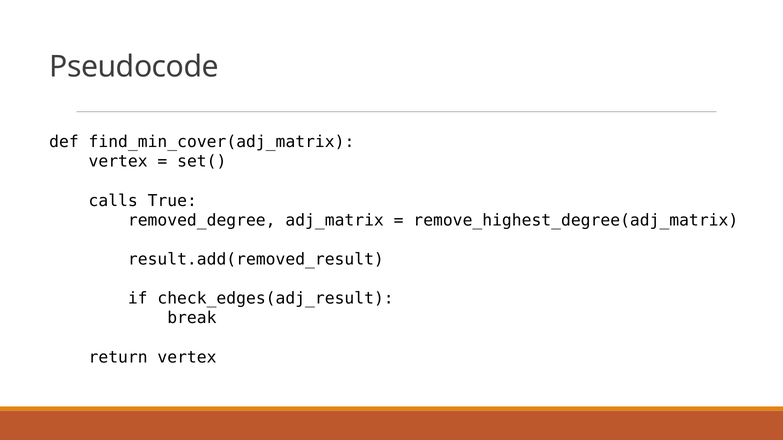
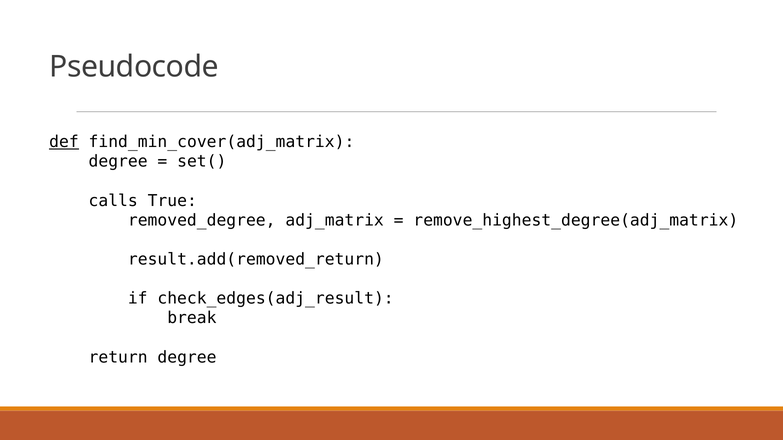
def underline: none -> present (64, 142)
vertex: vertex -> degree (118, 162)
result.add(removed_result: result.add(removed_result -> result.add(removed_return (256, 260)
return vertex: vertex -> degree (187, 358)
